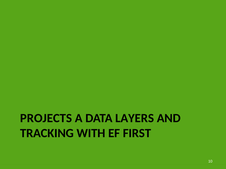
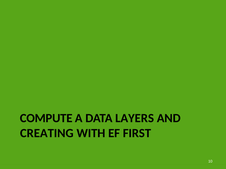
PROJECTS: PROJECTS -> COMPUTE (46, 118)
TRACKING: TRACKING -> CREATING (47, 134)
